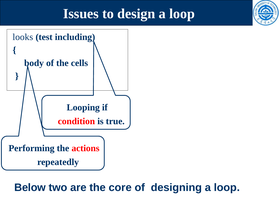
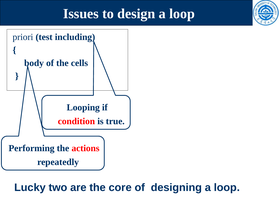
looks: looks -> priori (23, 37)
Below: Below -> Lucky (30, 188)
